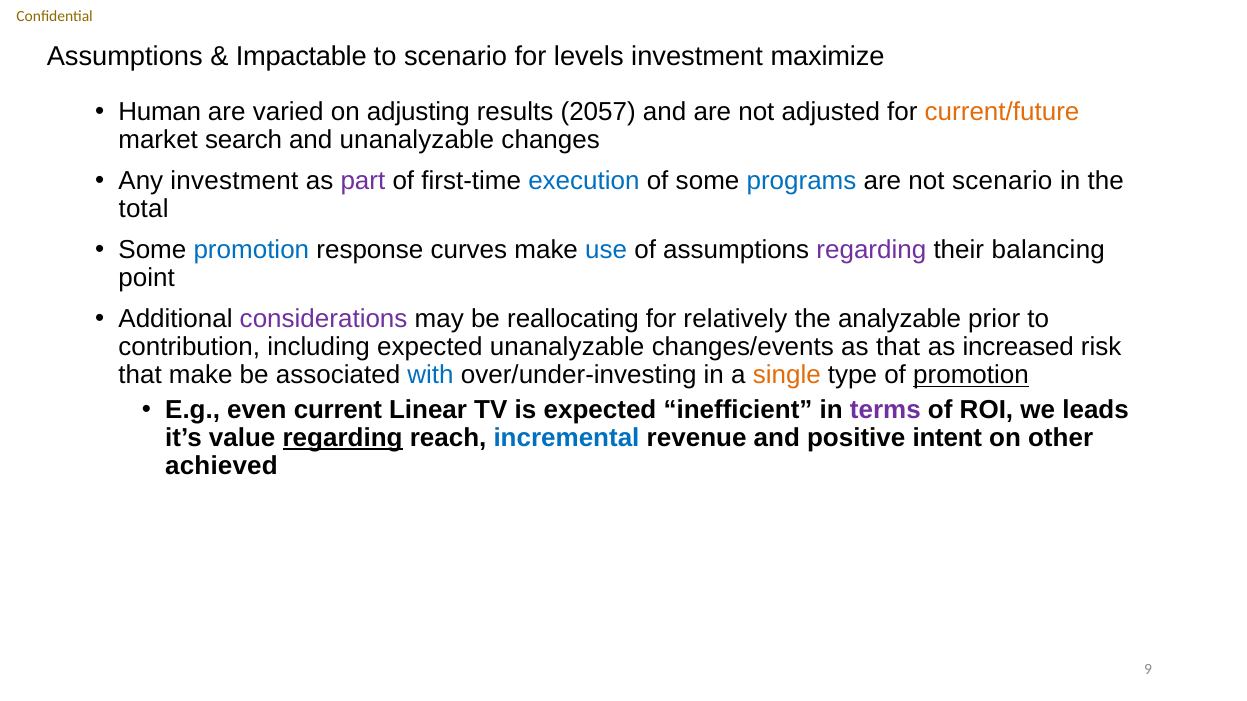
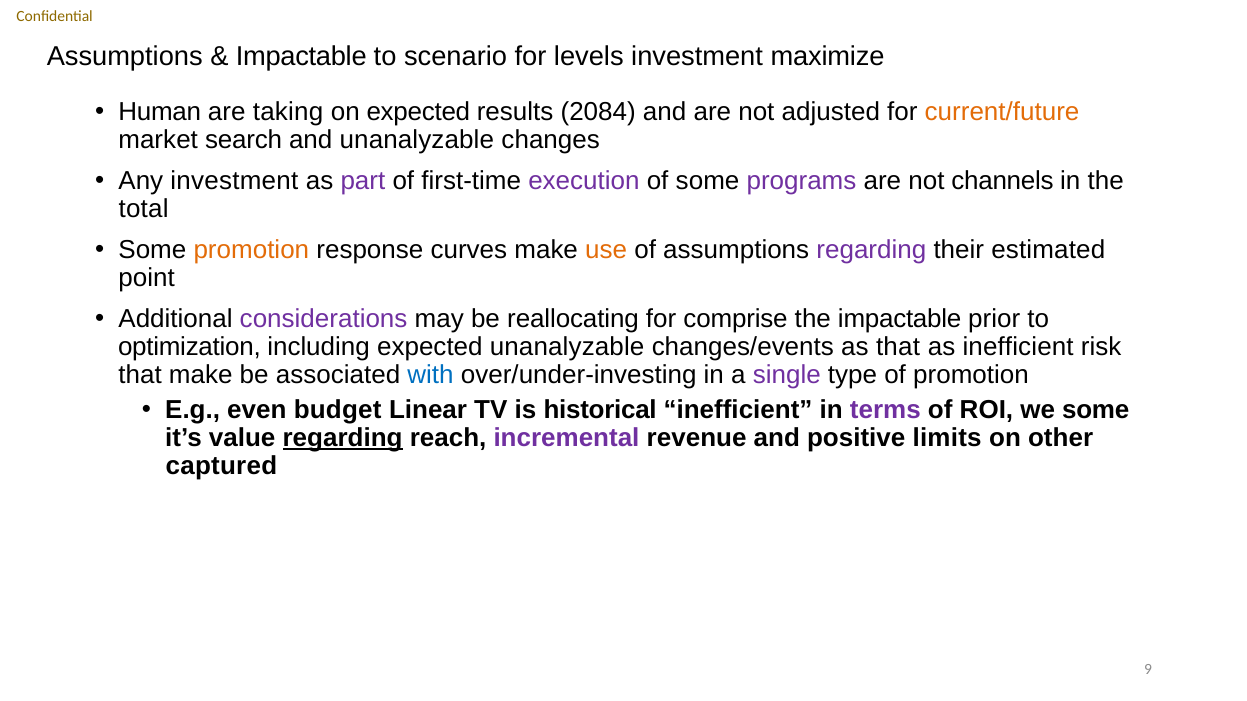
varied: varied -> taking (288, 112)
on adjusting: adjusting -> expected (418, 112)
2057: 2057 -> 2084 (598, 112)
execution colour: blue -> purple (584, 181)
programs colour: blue -> purple (801, 181)
not scenario: scenario -> channels (1002, 181)
promotion colour: blue -> orange (251, 250)
use colour: blue -> orange (606, 250)
balancing: balancing -> estimated (1048, 250)
relatively: relatively -> comprise (736, 319)
the analyzable: analyzable -> impactable (900, 319)
contribution: contribution -> optimization (189, 347)
as increased: increased -> inefficient (1018, 347)
single colour: orange -> purple (787, 376)
promotion underline: present -> none (971, 376)
current: current -> budget (338, 410)
is expected: expected -> historical (600, 410)
we leads: leads -> some (1096, 410)
incremental colour: blue -> purple (566, 438)
intent: intent -> limits (947, 438)
achieved: achieved -> captured (221, 466)
